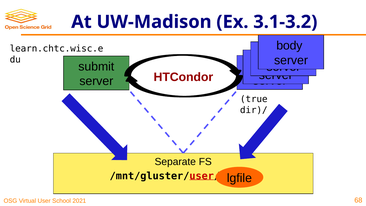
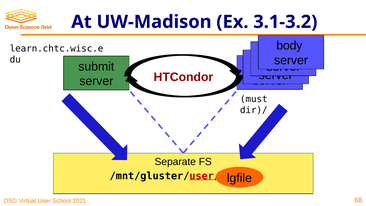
true: true -> must (254, 99)
